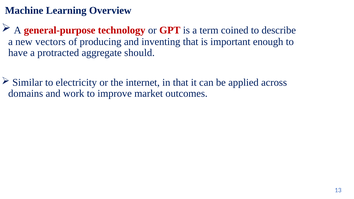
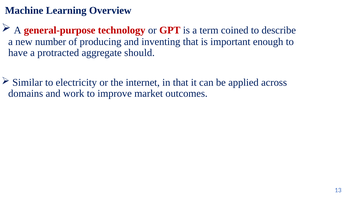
vectors: vectors -> number (51, 42)
